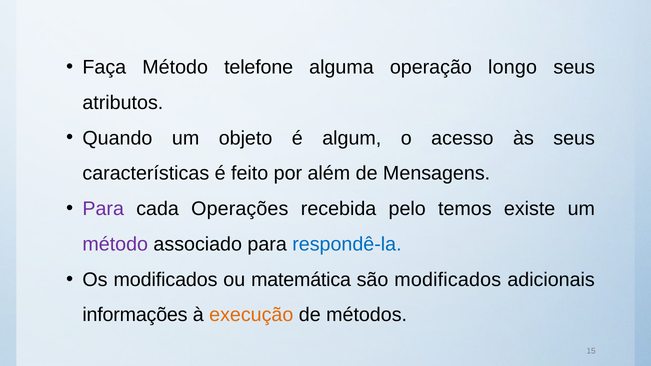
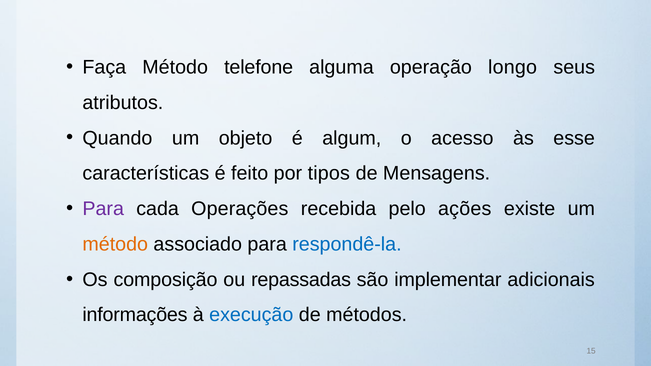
às seus: seus -> esse (574, 138)
além: além -> tipos (329, 174)
temos: temos -> ações (465, 209)
método colour: purple -> orange (115, 244)
Os modificados: modificados -> composição (166, 280)
matemática: matemática -> repassadas (301, 280)
são modificados: modificados -> implementar (448, 280)
execução colour: orange -> blue (251, 315)
